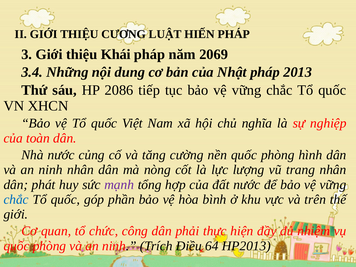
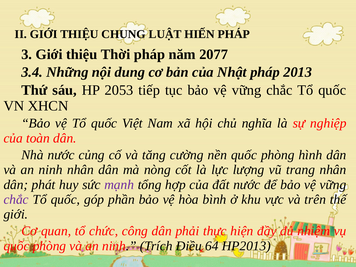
CƯƠNG: CƯƠNG -> CHUNG (124, 34)
Khái: Khái -> Thời (116, 54)
2069: 2069 -> 2077 (214, 54)
2086: 2086 -> 2053 (119, 90)
chắc colour: blue -> purple (16, 199)
